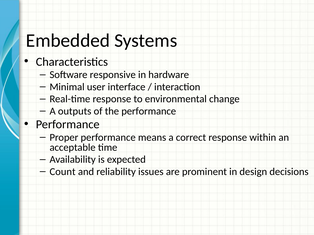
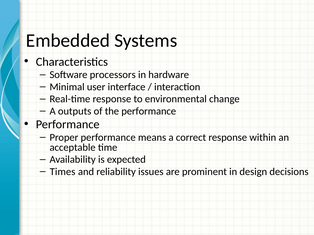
responsive: responsive -> processors (113, 75)
Count: Count -> Times (63, 172)
